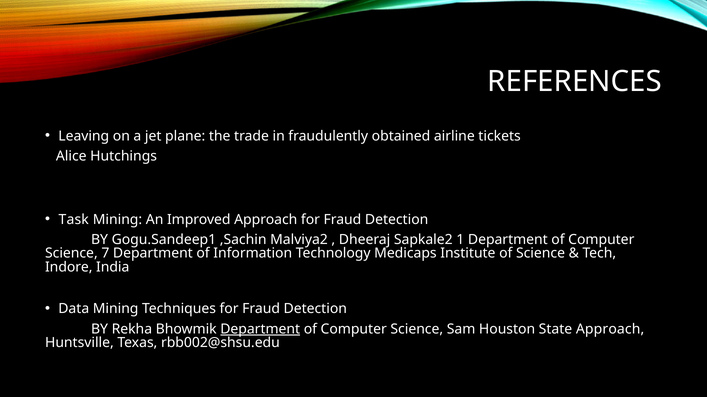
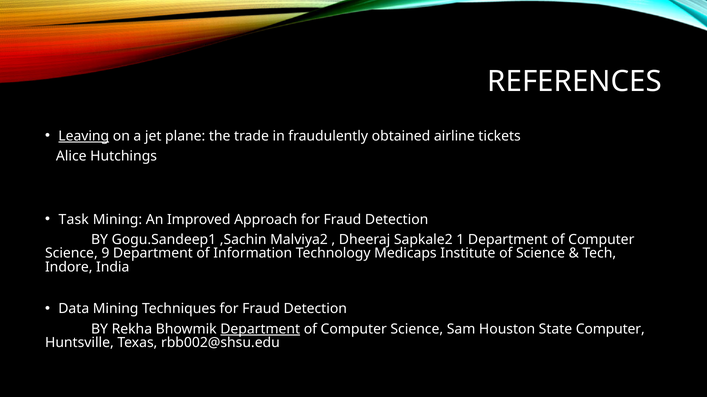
Leaving underline: none -> present (84, 136)
7: 7 -> 9 (105, 254)
State Approach: Approach -> Computer (610, 330)
